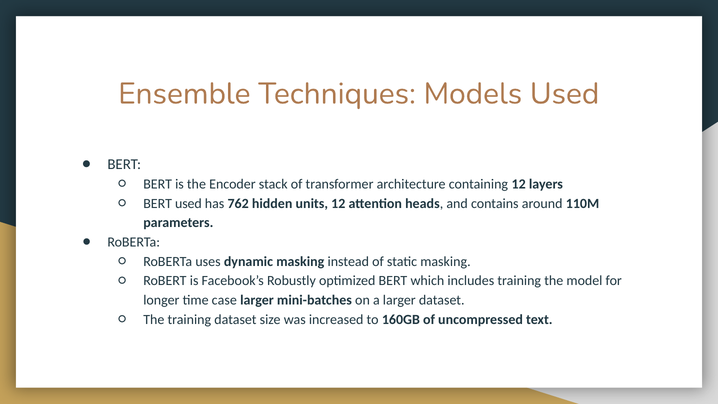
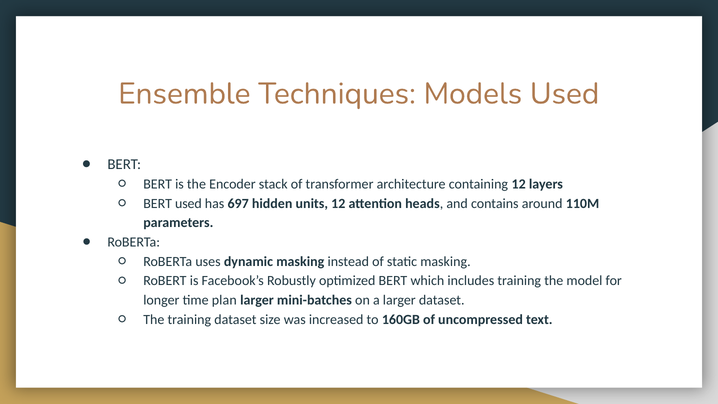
762: 762 -> 697 (238, 203)
case: case -> plan (224, 300)
